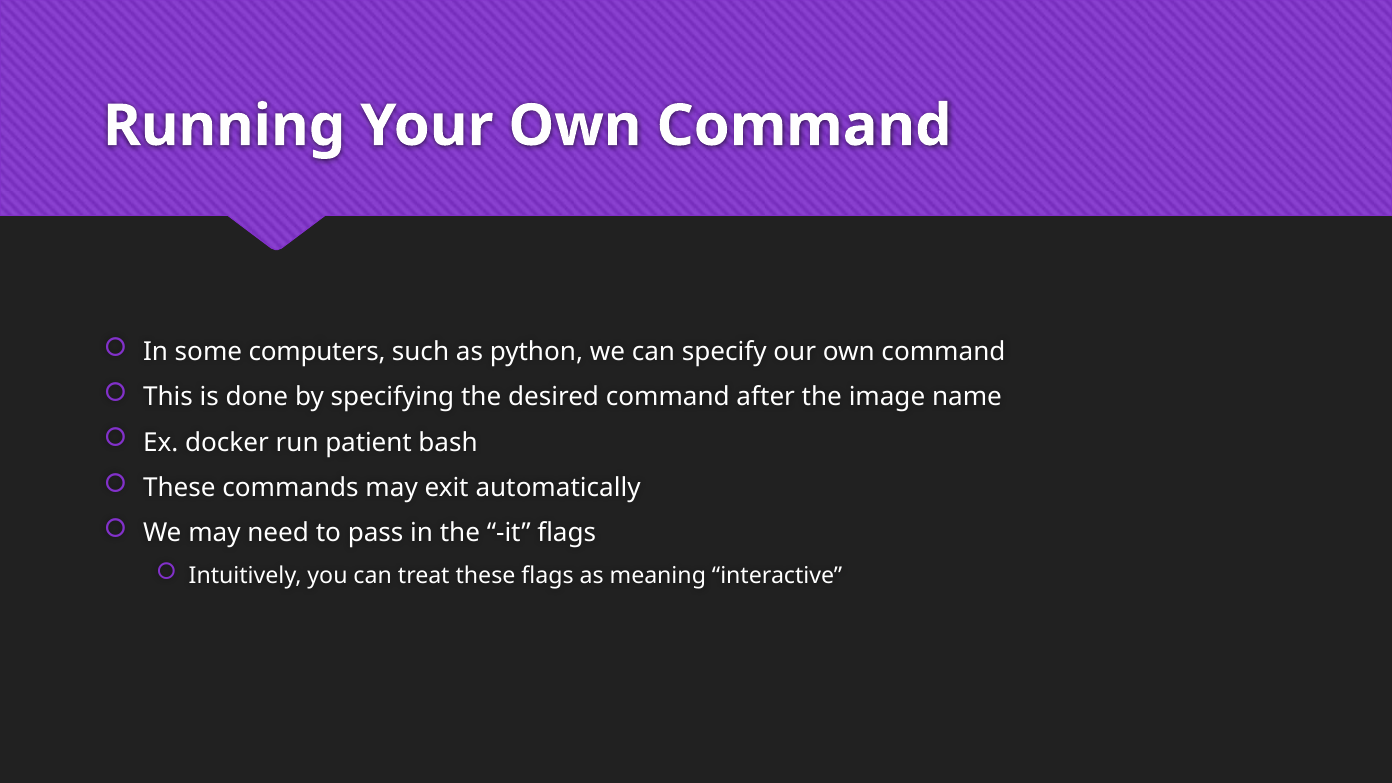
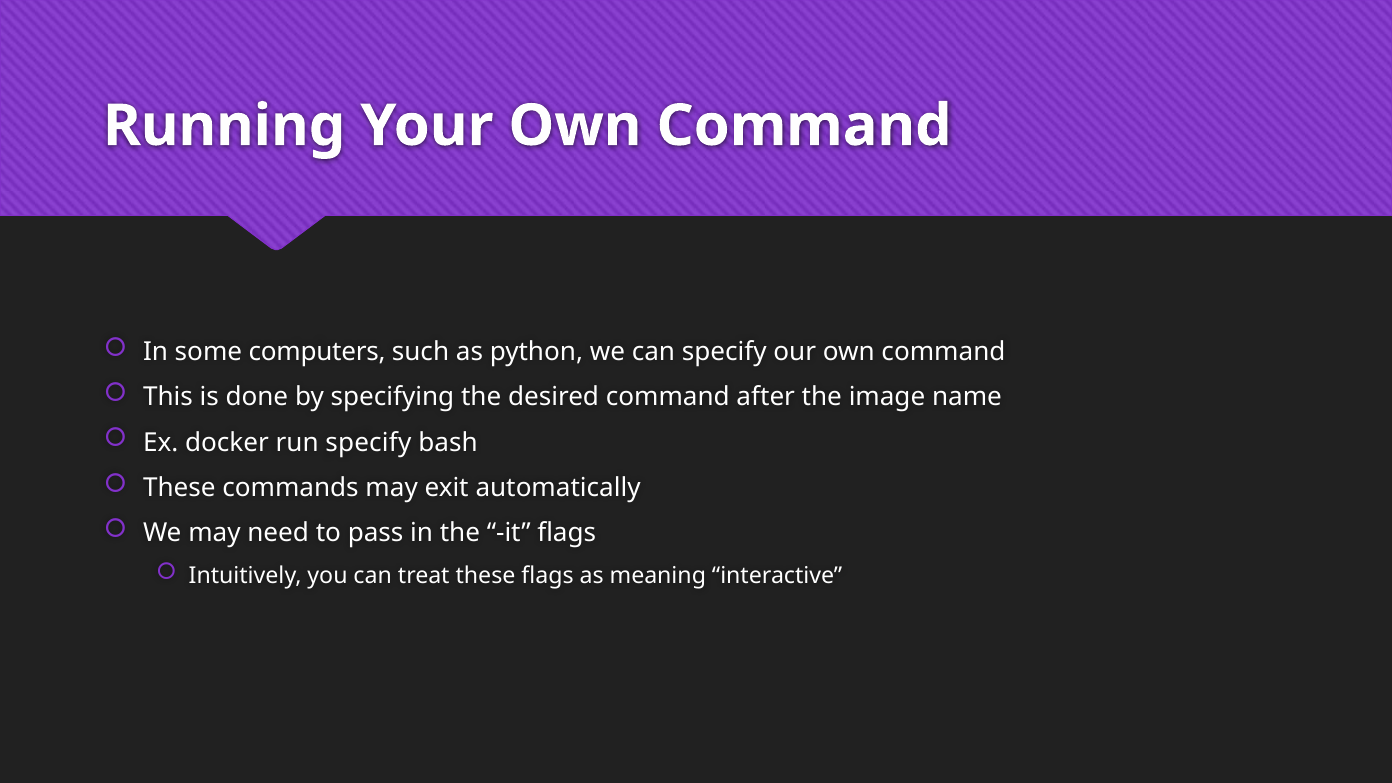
run patient: patient -> specify (368, 443)
